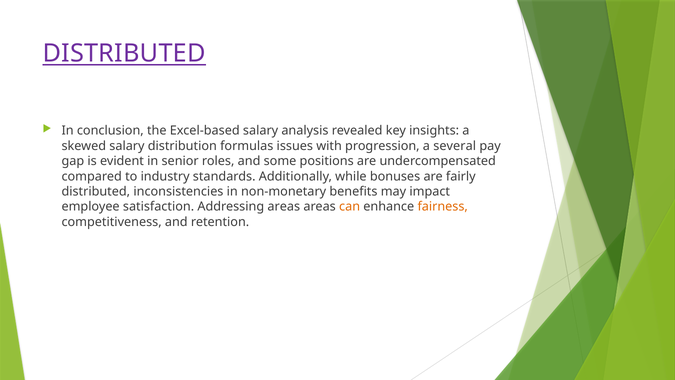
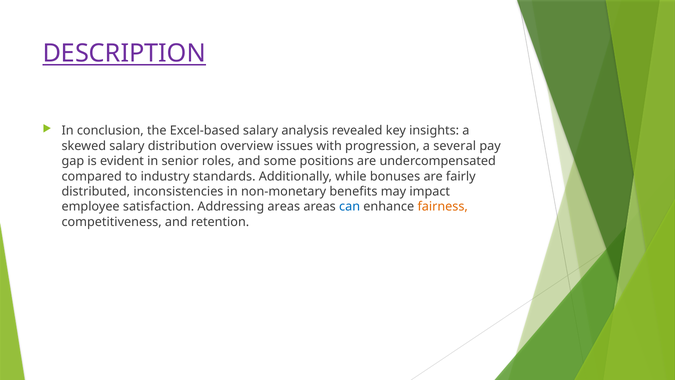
DISTRIBUTED: DISTRIBUTED -> DESCRIPTION (124, 53)
formulas: formulas -> overview (247, 146)
can colour: orange -> blue (350, 207)
